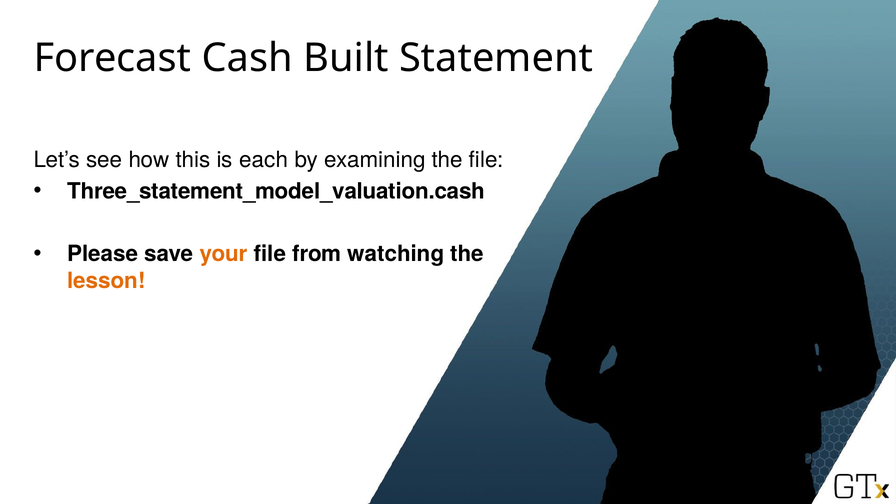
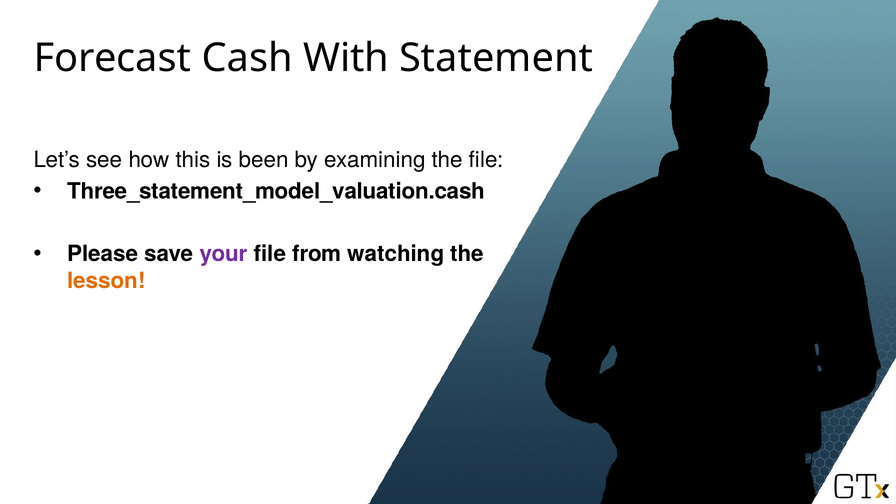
Built: Built -> With (346, 58)
each: each -> been (264, 160)
your colour: orange -> purple (224, 254)
